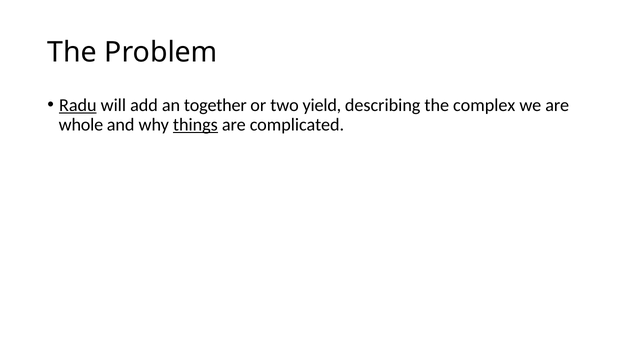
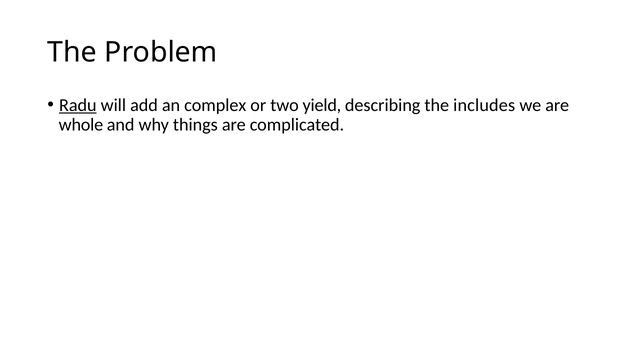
together: together -> complex (215, 105)
complex: complex -> includes (484, 105)
things underline: present -> none (195, 125)
